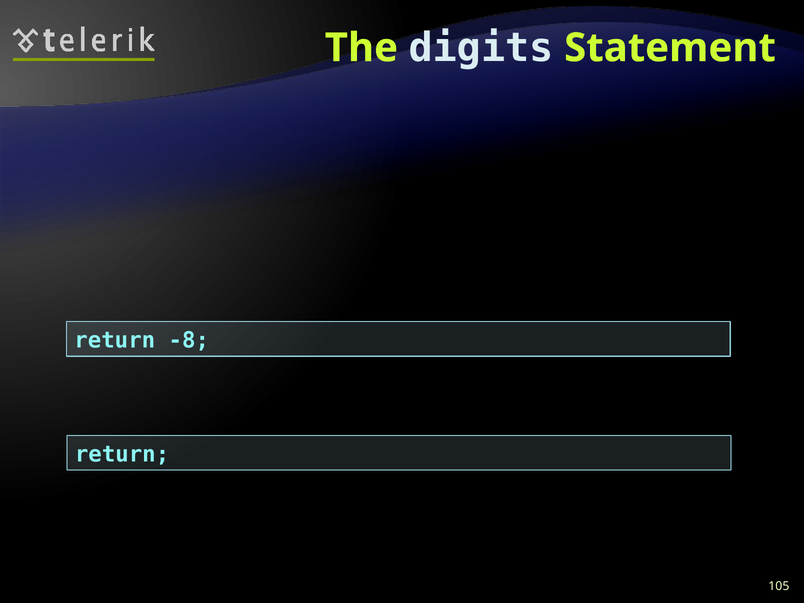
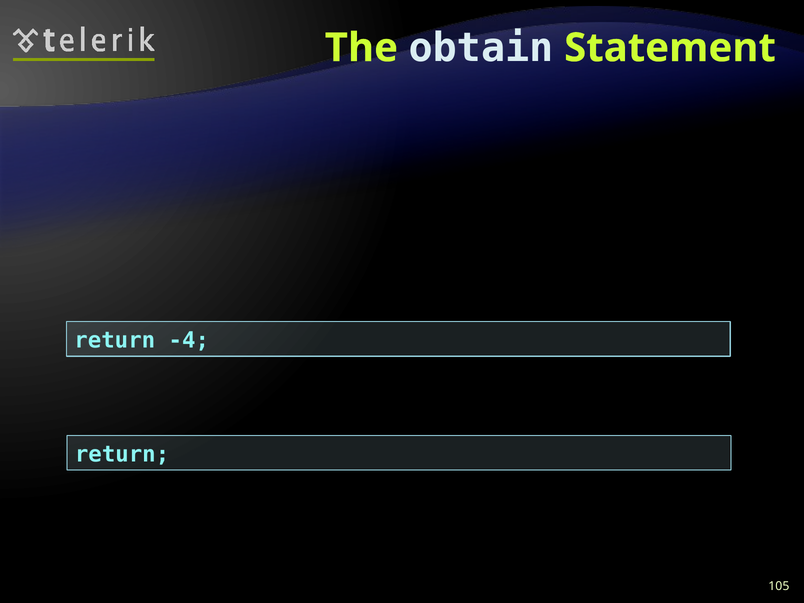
digits: digits -> obtain (481, 48)
-8: -8 -> -4 (189, 341)
